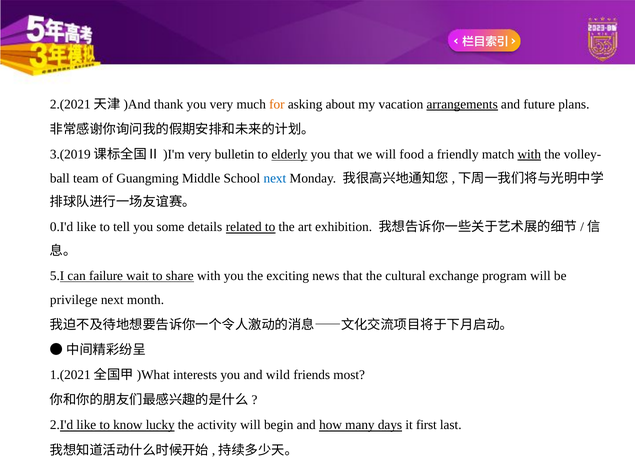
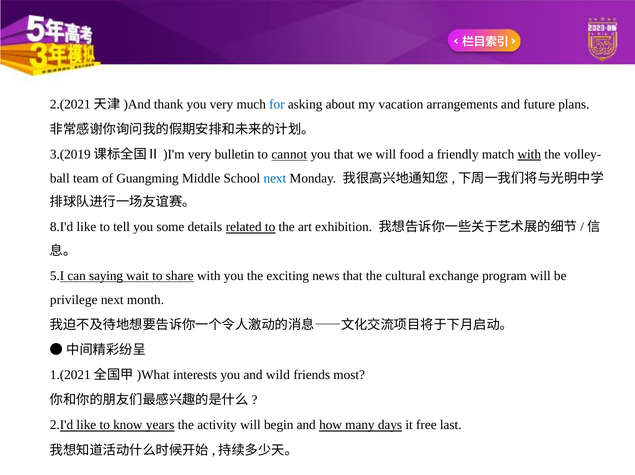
for colour: orange -> blue (277, 104)
arrangements underline: present -> none (462, 104)
elderly: elderly -> cannot (289, 154)
0.I'd: 0.I'd -> 8.I'd (62, 227)
failure: failure -> saying (106, 276)
lucky: lucky -> years (160, 425)
first: first -> free (426, 425)
